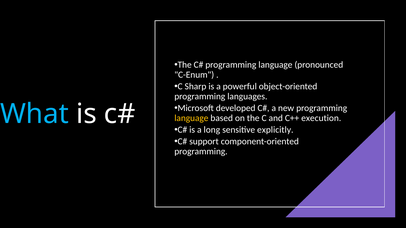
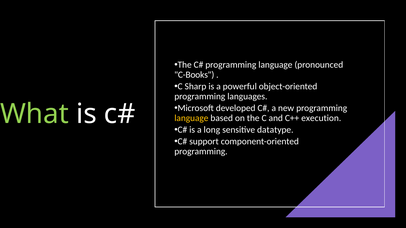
C-Enum: C-Enum -> C-Books (194, 75)
What colour: light blue -> light green (34, 114)
explicitly: explicitly -> datatype (275, 130)
